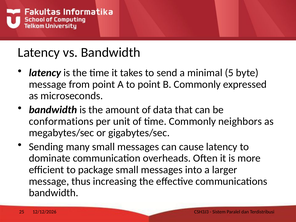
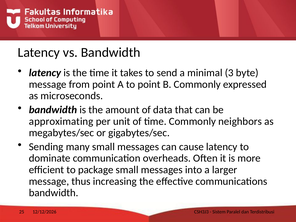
5: 5 -> 3 (229, 73)
conformations: conformations -> approximating (61, 121)
